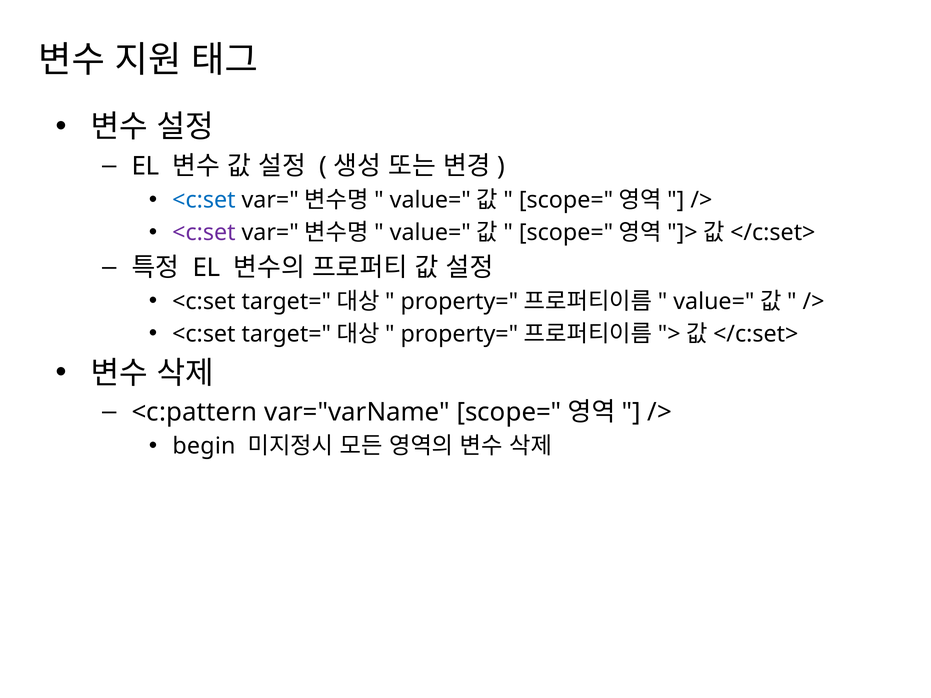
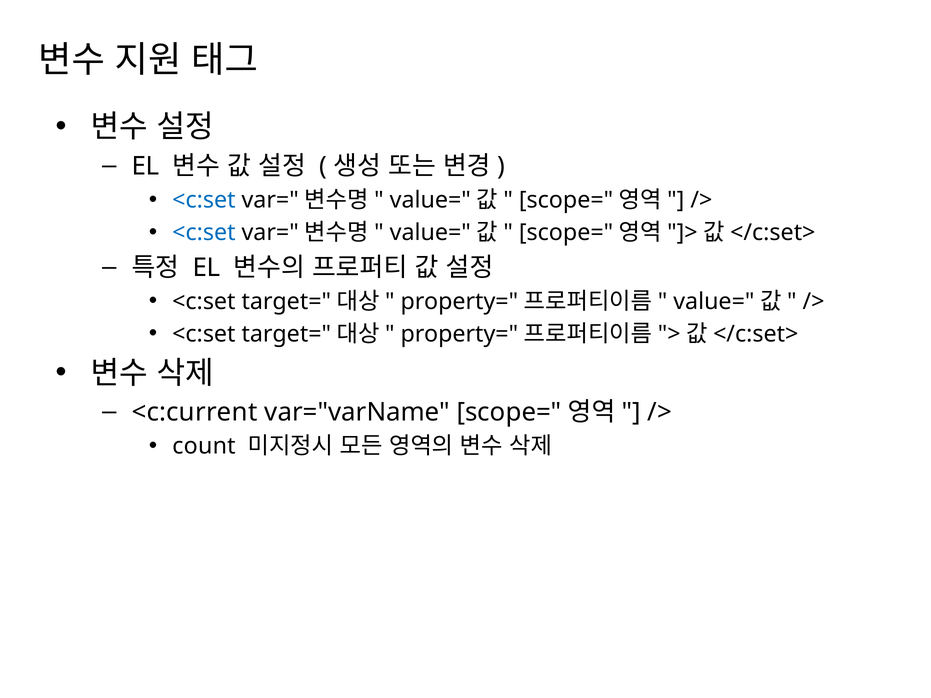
<c:set colour: purple -> blue (204, 233)
<c:pattern: <c:pattern -> <c:current (194, 412)
begin: begin -> count (204, 446)
